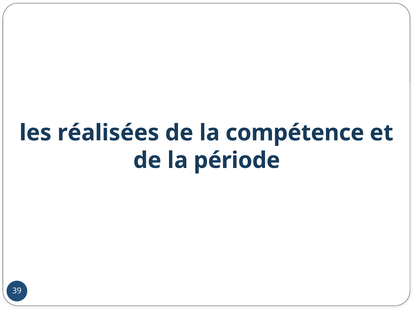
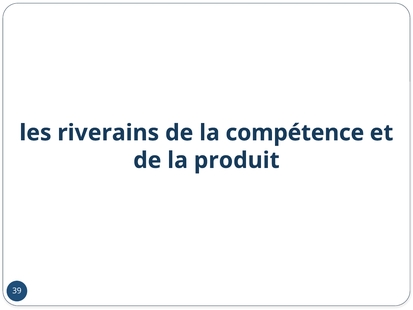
réalisées: réalisées -> riverains (108, 133)
période: période -> produit (237, 160)
